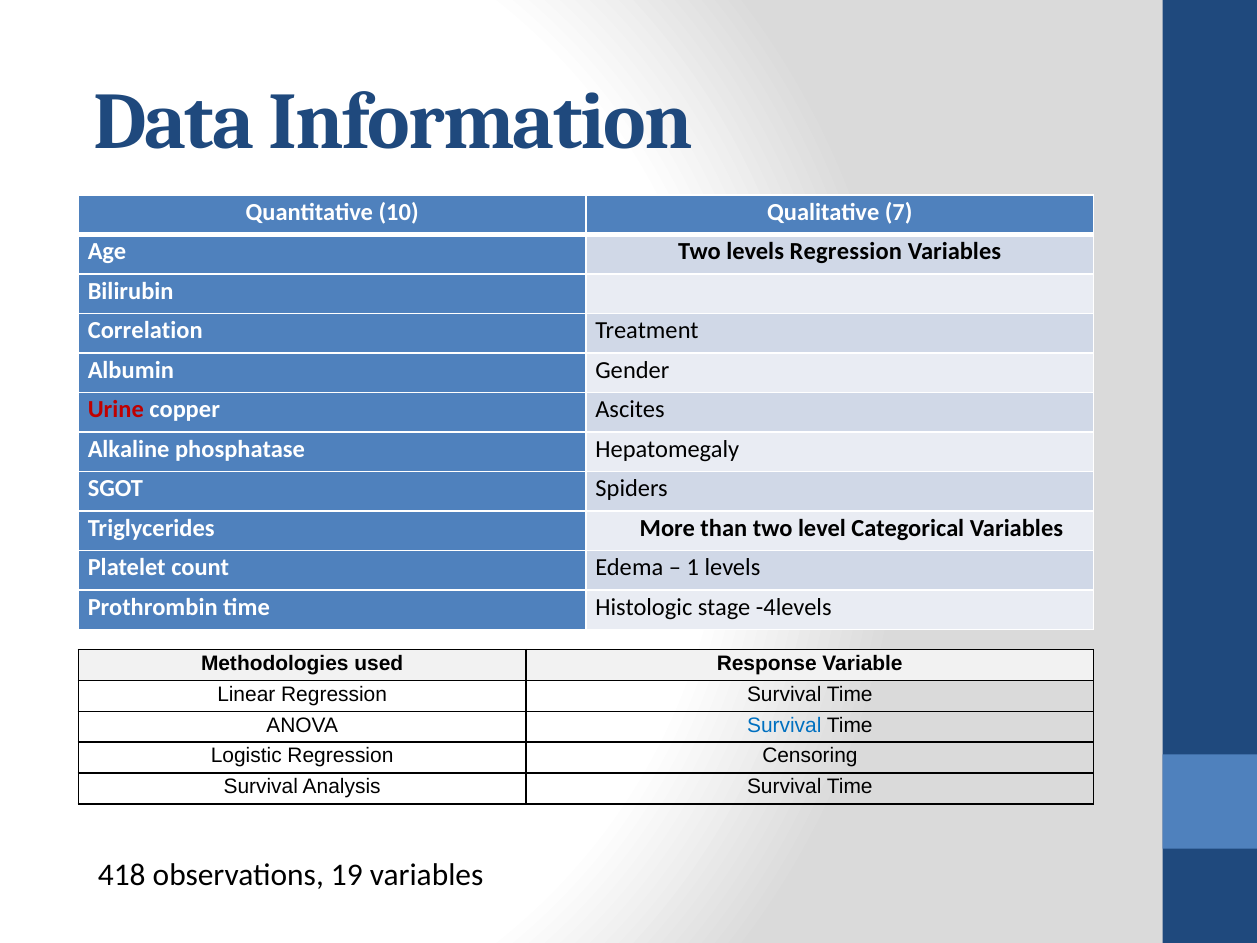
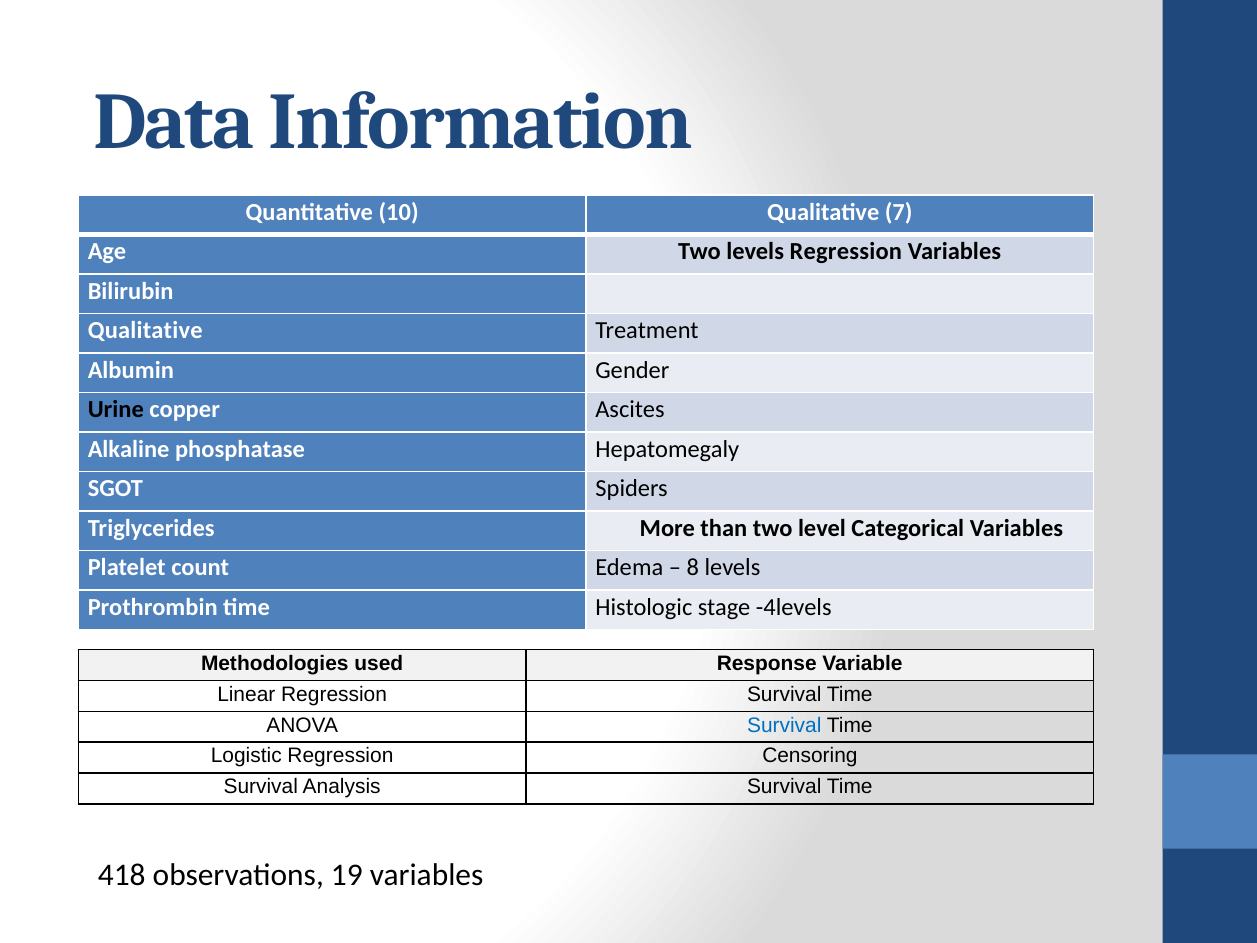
Correlation: Correlation -> Qualitative (145, 331)
Urine colour: red -> black (116, 410)
1: 1 -> 8 (693, 568)
